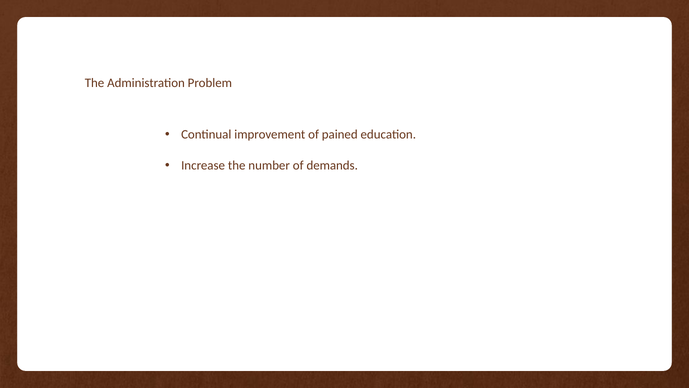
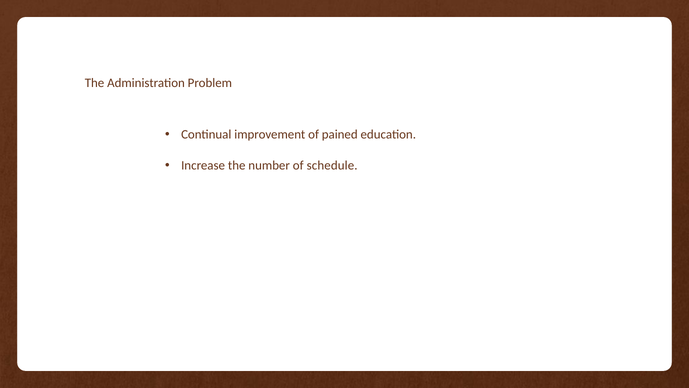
demands: demands -> schedule (332, 165)
